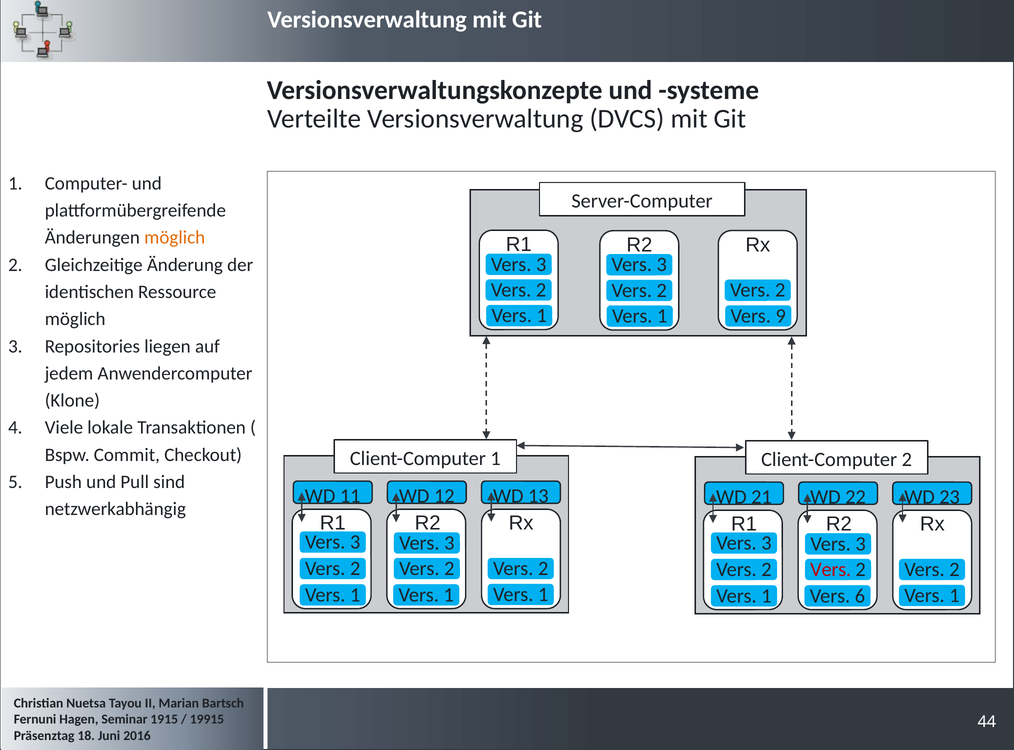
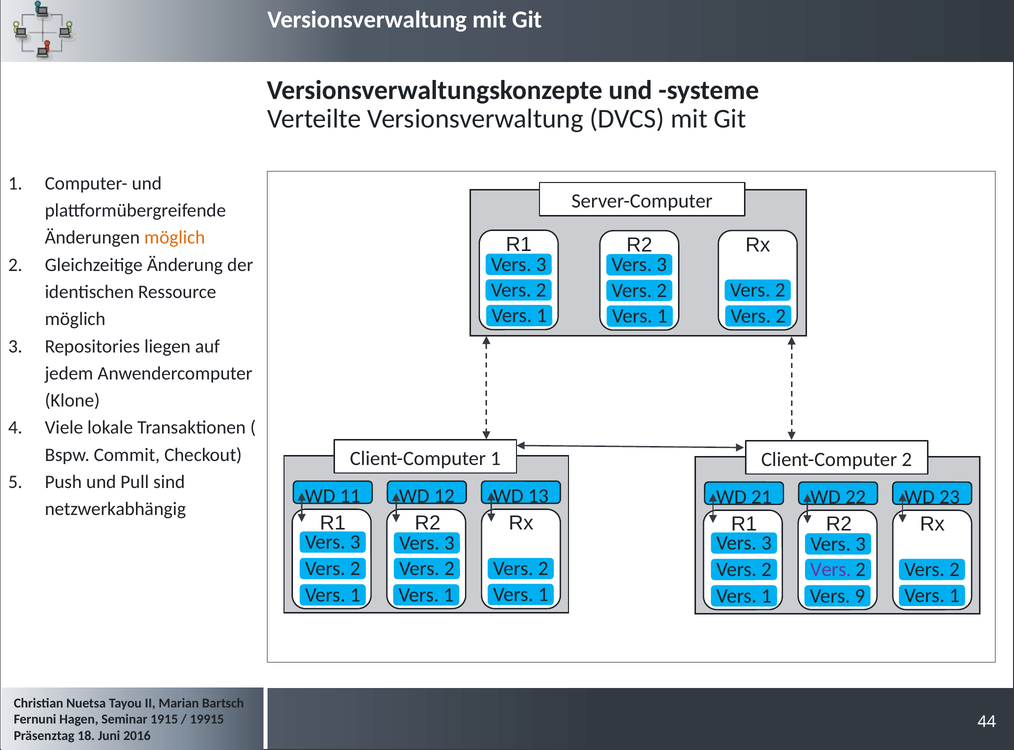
9: 9 -> 2 (781, 316)
Vers colour: red -> purple (831, 569)
6: 6 -> 9 (860, 595)
